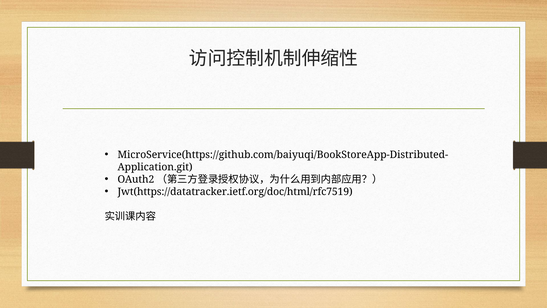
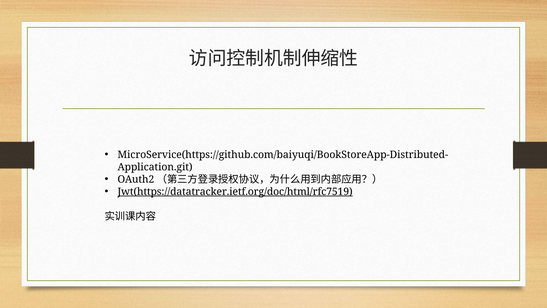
Jwt(https://datatracker.ietf.org/doc/html/rfc7519 underline: none -> present (235, 191)
